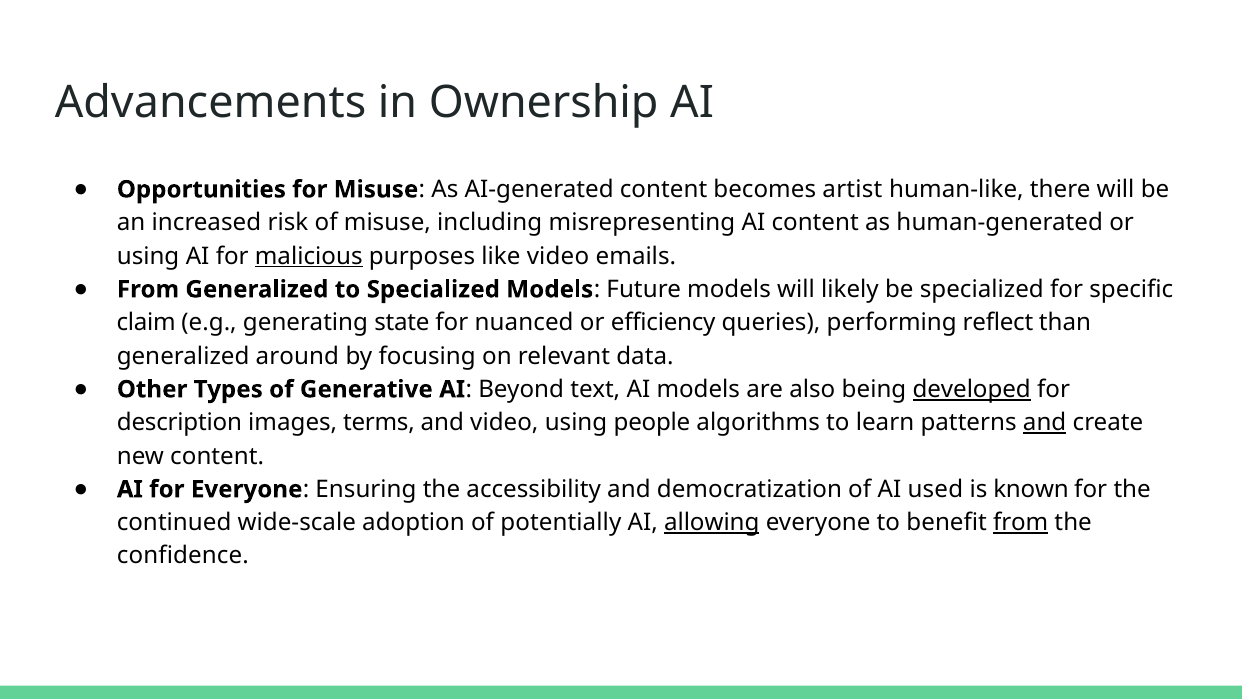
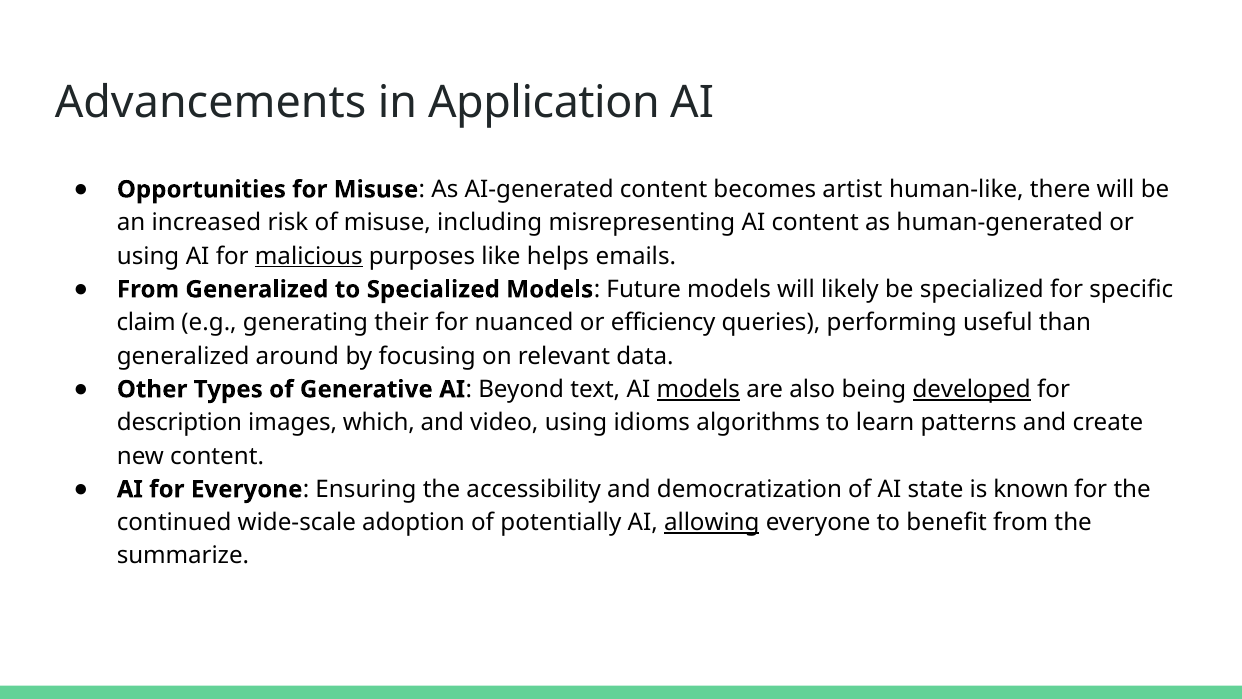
Ownership: Ownership -> Application (544, 103)
like video: video -> helps (558, 256)
state: state -> their (402, 323)
reflect: reflect -> useful (998, 323)
models underline: none -> present (698, 389)
terms: terms -> which (379, 423)
people: people -> idioms (652, 423)
and underline: present -> none (1045, 423)
used: used -> state (935, 489)
from underline: present -> none (1021, 522)
confidence: confidence -> summarize (183, 556)
